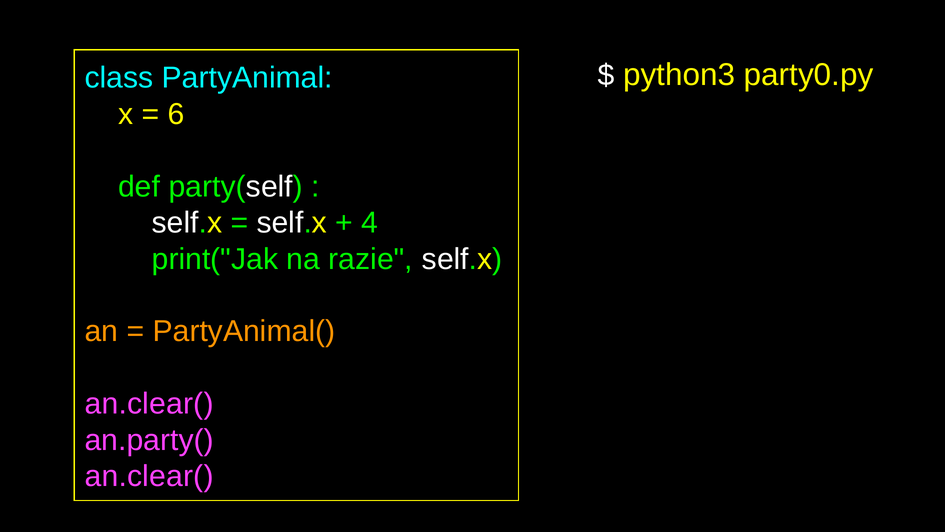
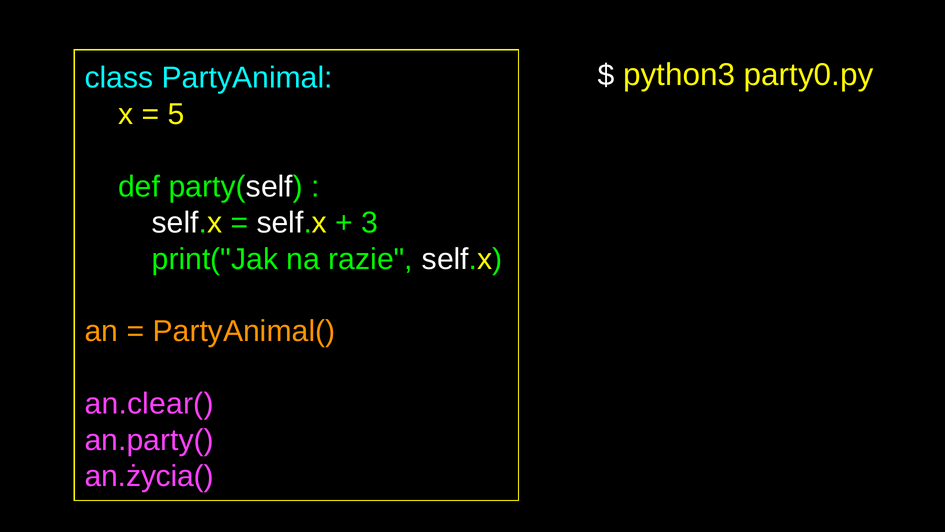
6: 6 -> 5 (176, 114)
4: 4 -> 3 (370, 223)
an.clear(: an.clear( -> an.życia( (149, 476)
